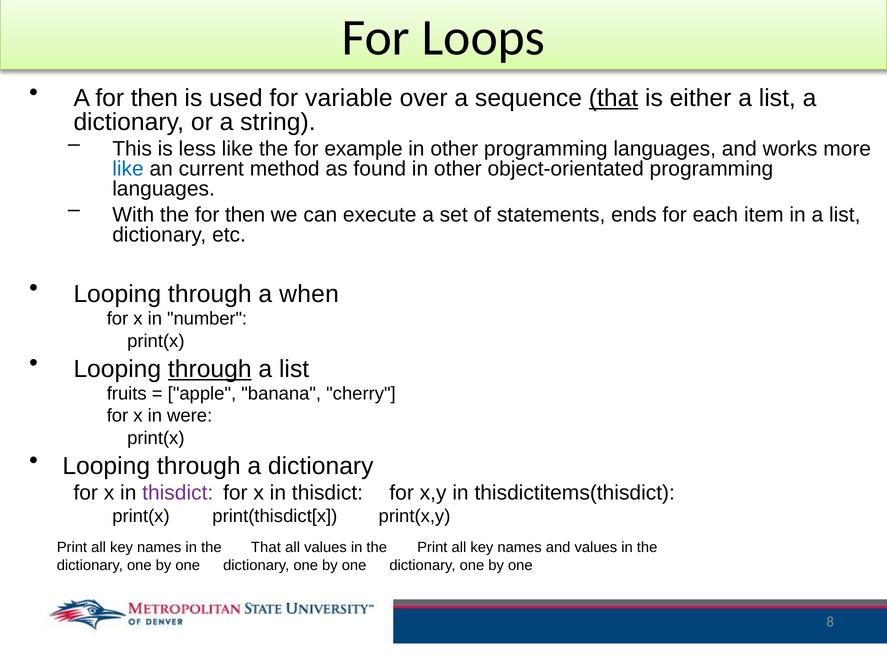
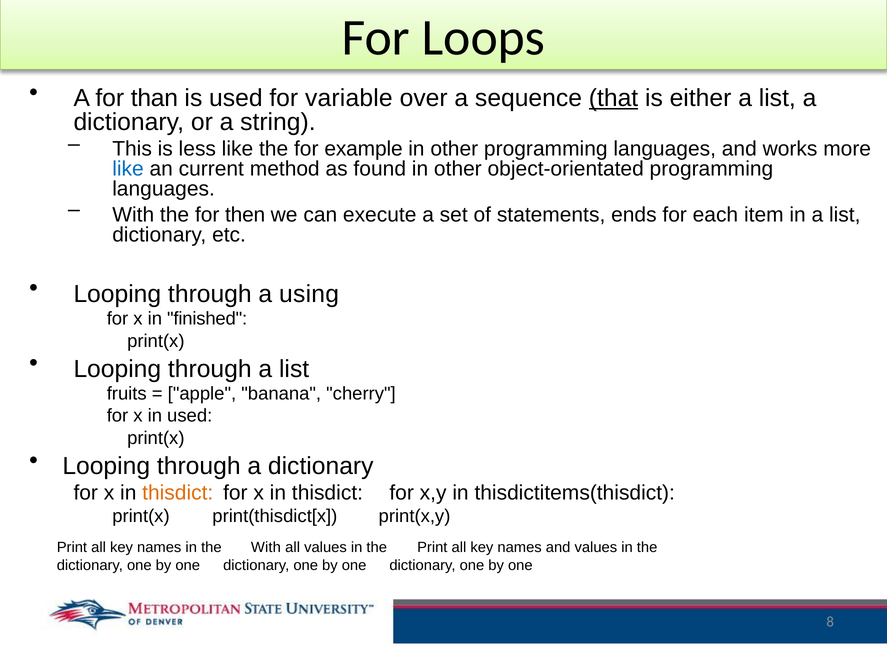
A for then: then -> than (154, 98)
when: when -> using (309, 294)
number: number -> finished (207, 319)
through underline: present -> none (210, 369)
in were: were -> used (190, 416)
thisdict colour: purple -> orange (178, 493)
the That: That -> With (266, 548)
